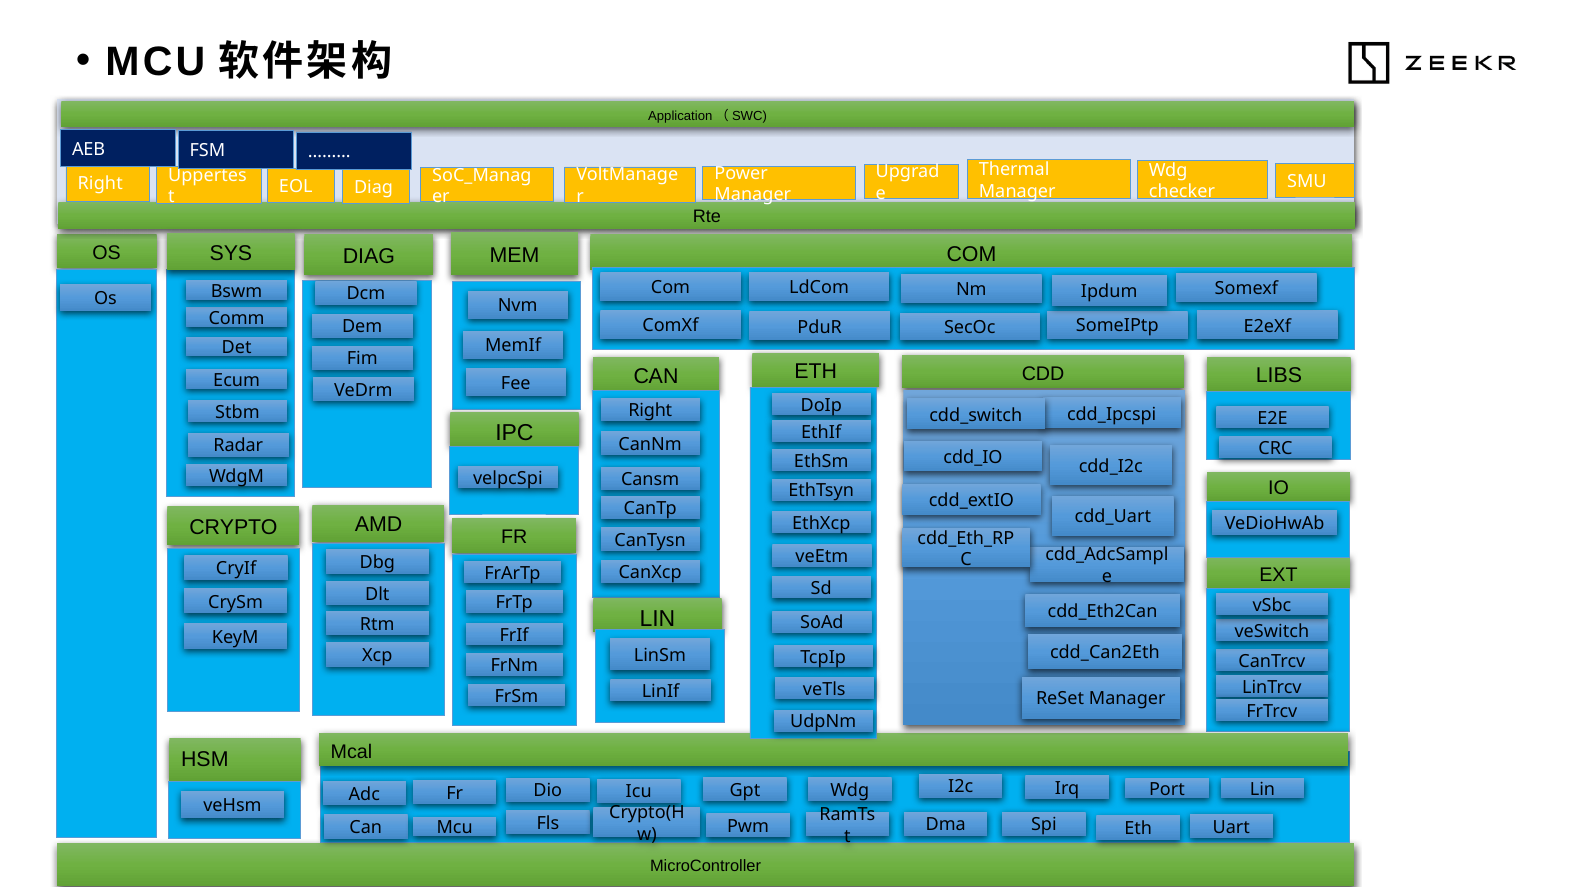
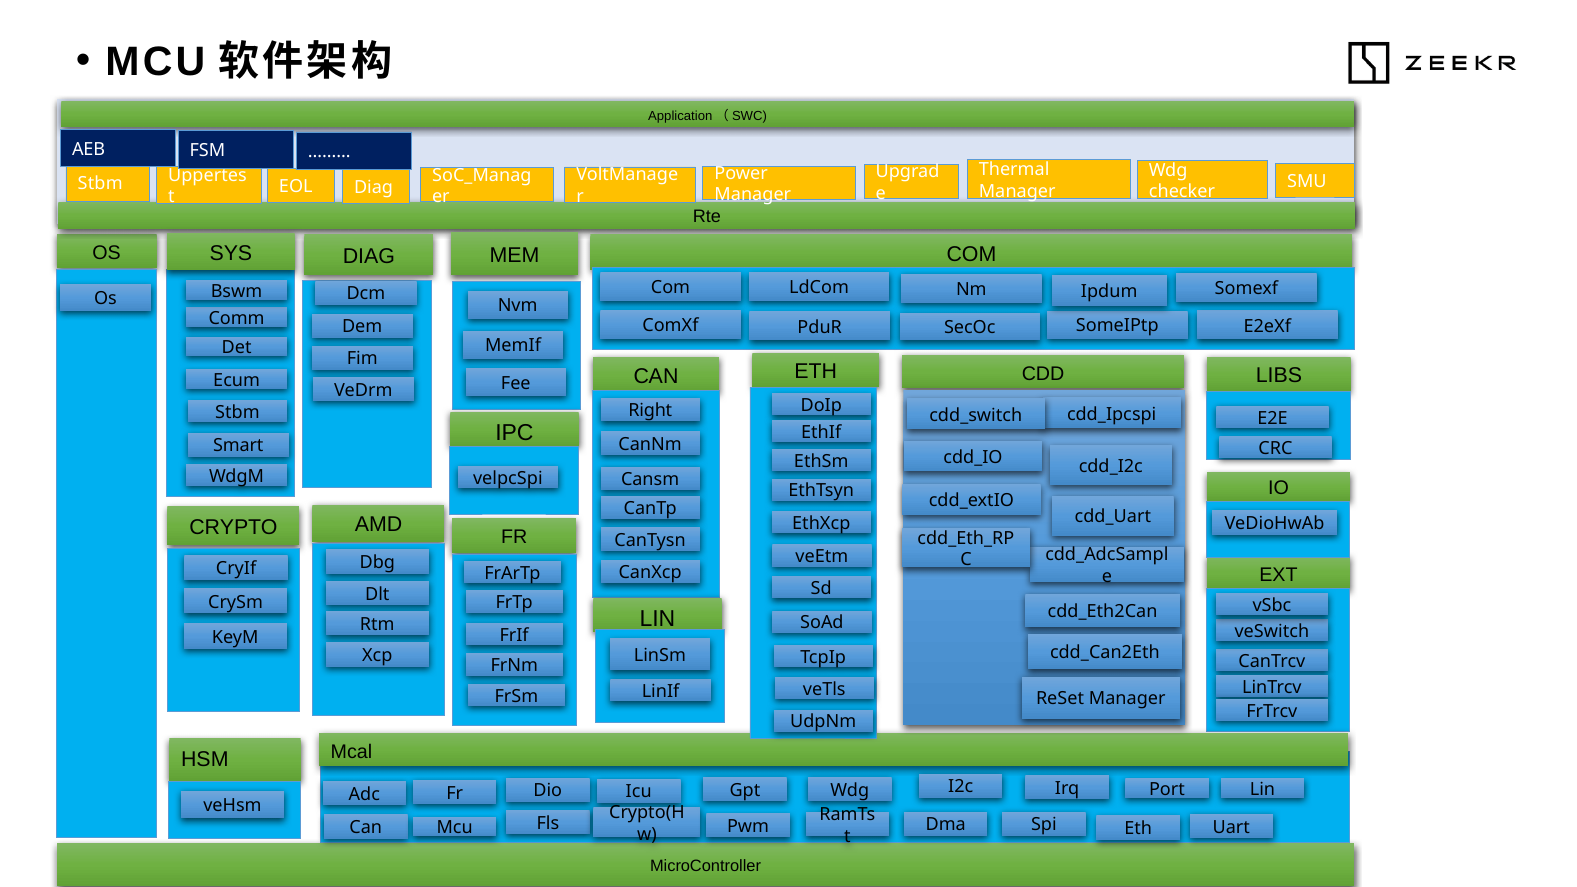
Right: Right -> Stbm (100, 184)
Radar: Radar -> Smart (238, 446)
